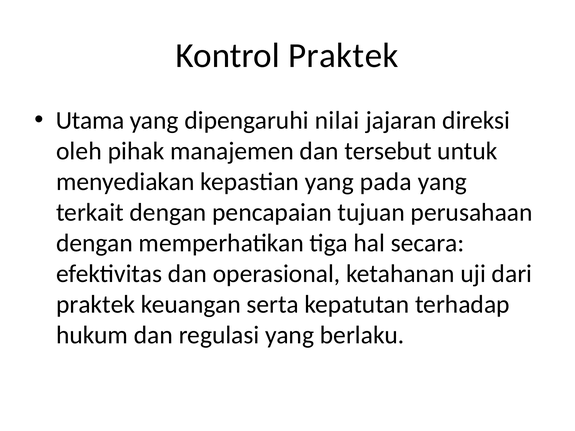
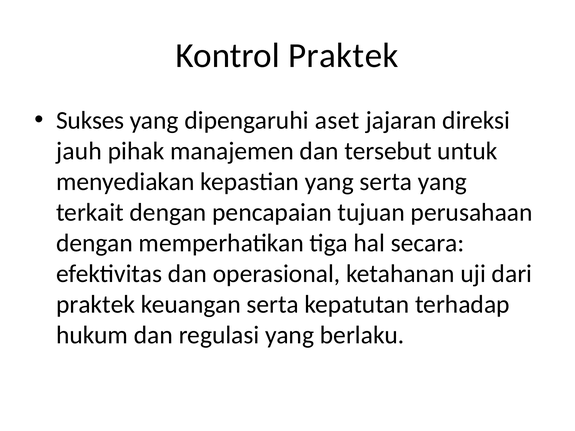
Utama: Utama -> Sukses (90, 121)
nilai: nilai -> aset (337, 121)
oleh: oleh -> jauh (79, 151)
yang pada: pada -> serta (386, 182)
